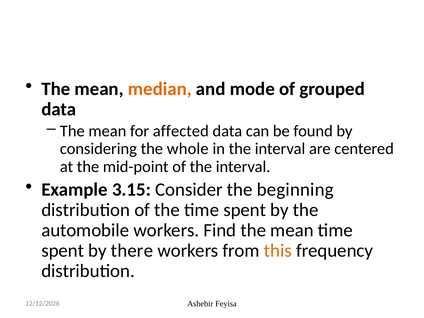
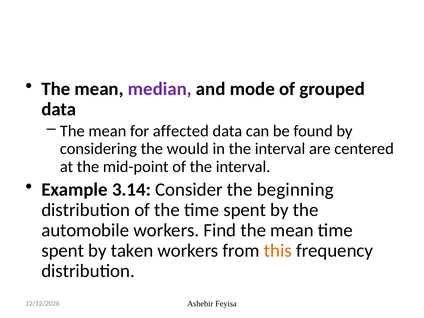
median colour: orange -> purple (160, 89)
whole: whole -> would (188, 149)
3.15: 3.15 -> 3.14 (131, 189)
there: there -> taken (132, 251)
